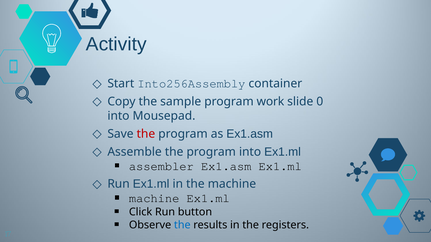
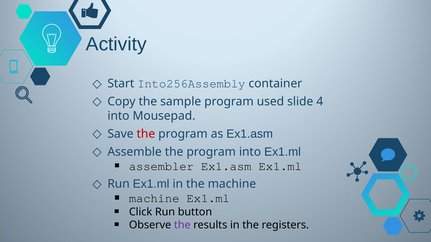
work: work -> used (270, 102)
0: 0 -> 4 (320, 102)
the colour: blue -> purple (182, 225)
